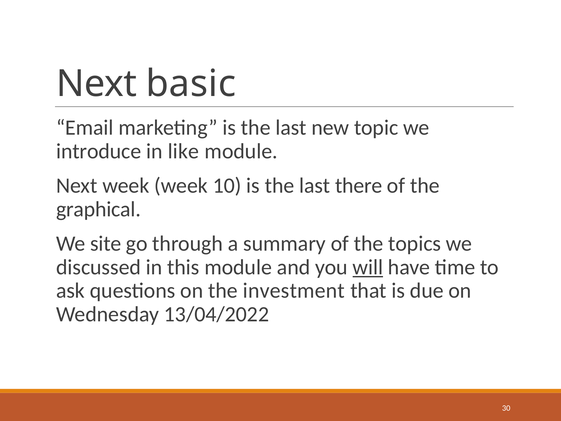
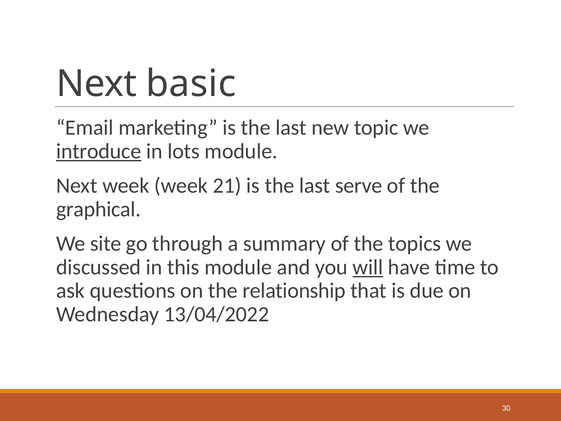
introduce underline: none -> present (99, 151)
like: like -> lots (184, 151)
10: 10 -> 21 (227, 186)
there: there -> serve (359, 186)
investment: investment -> relationship (294, 291)
